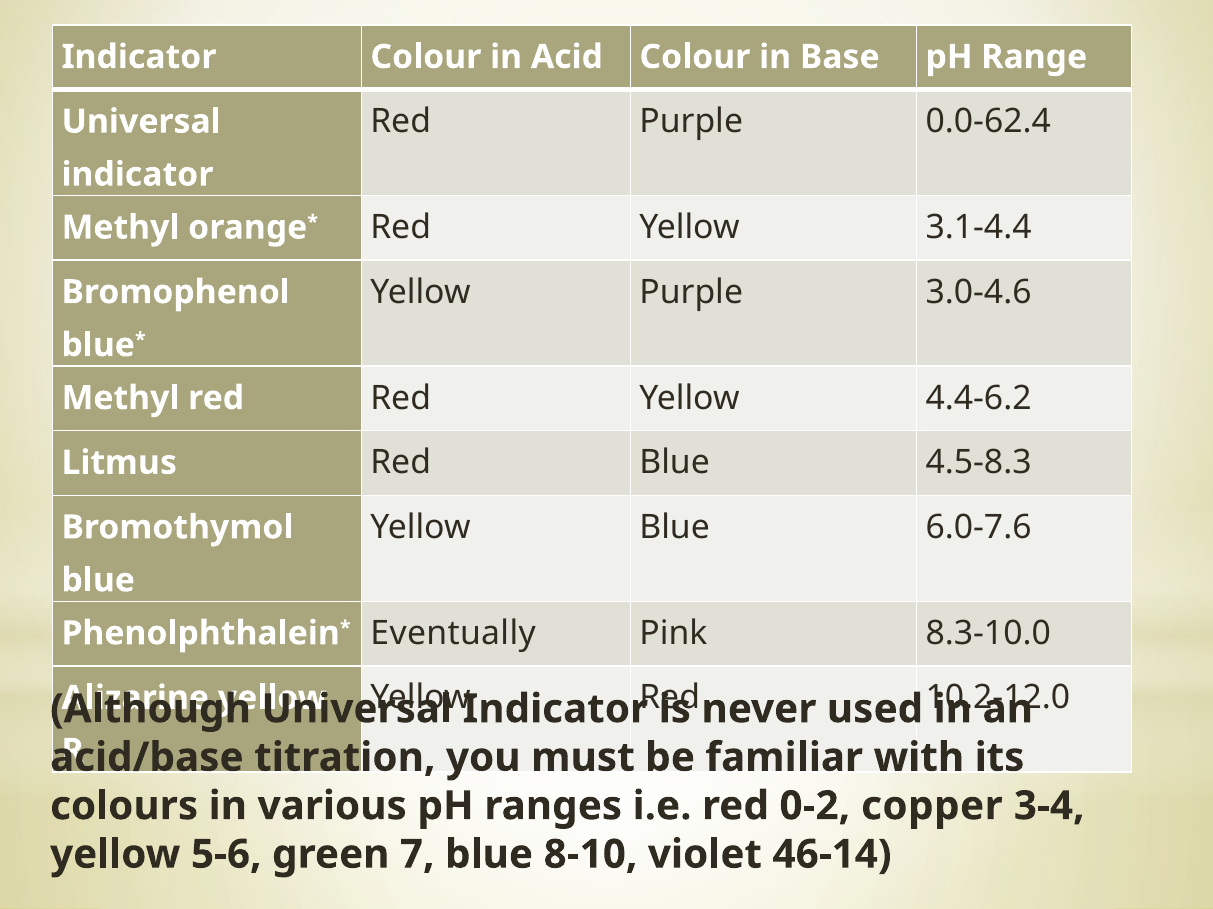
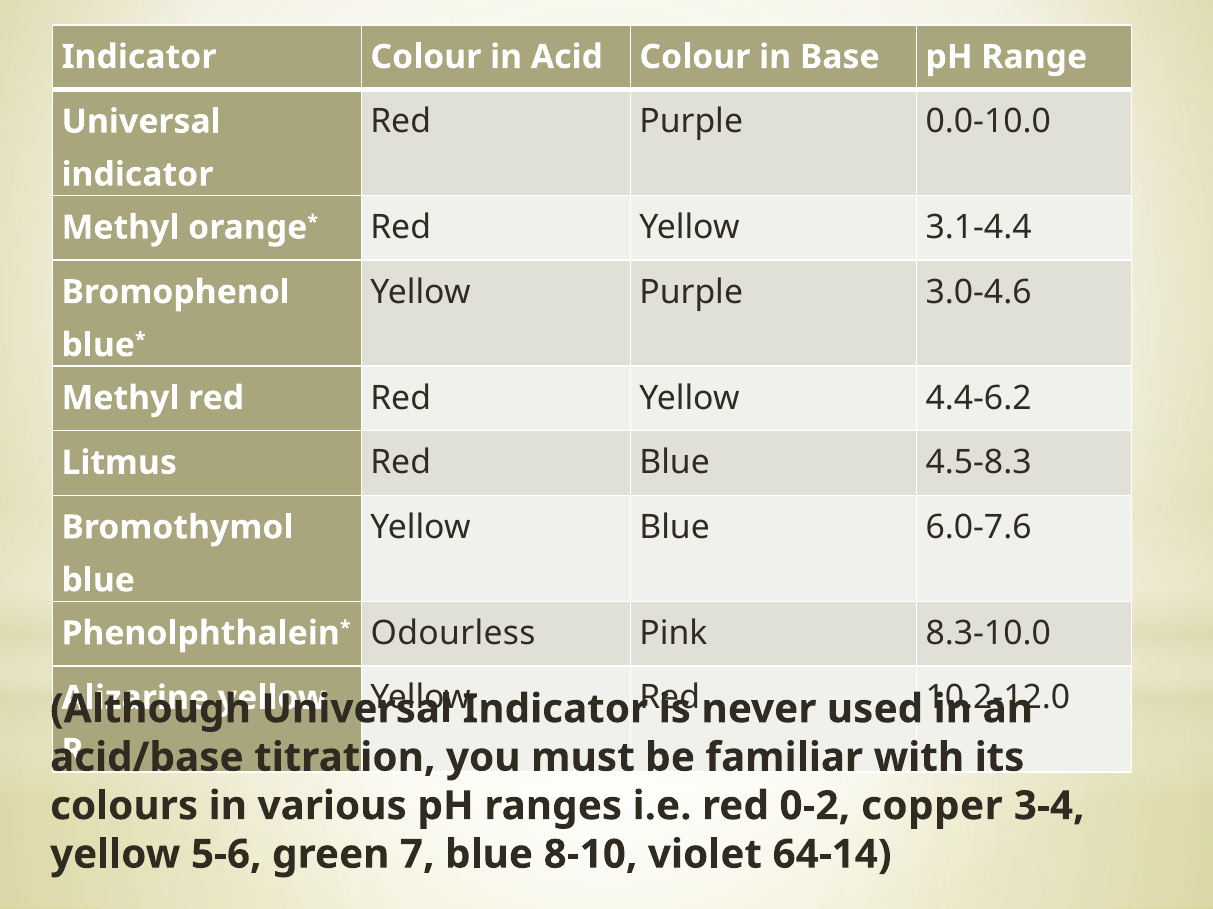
0.0-62.4: 0.0-62.4 -> 0.0-10.0 (988, 122)
Eventually: Eventually -> Odourless (453, 634)
46-14: 46-14 -> 64-14 (832, 855)
